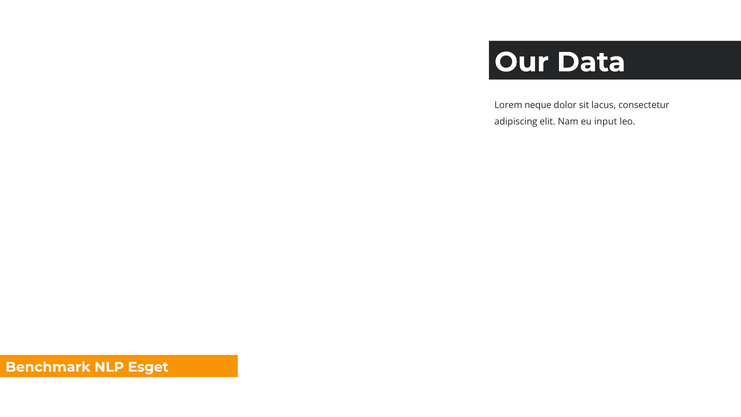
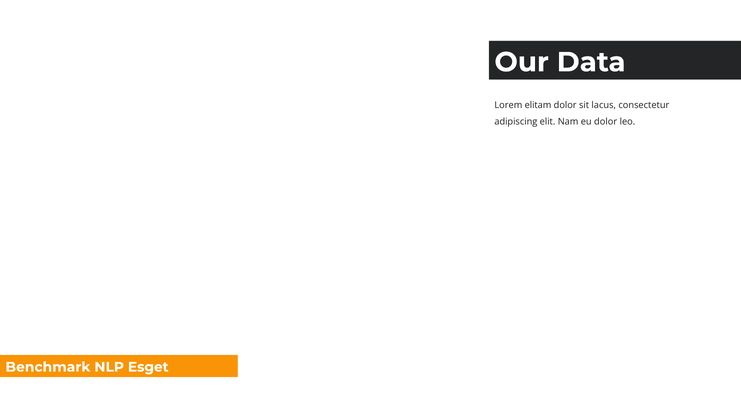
neque: neque -> elitam (538, 105)
eu input: input -> dolor (606, 122)
